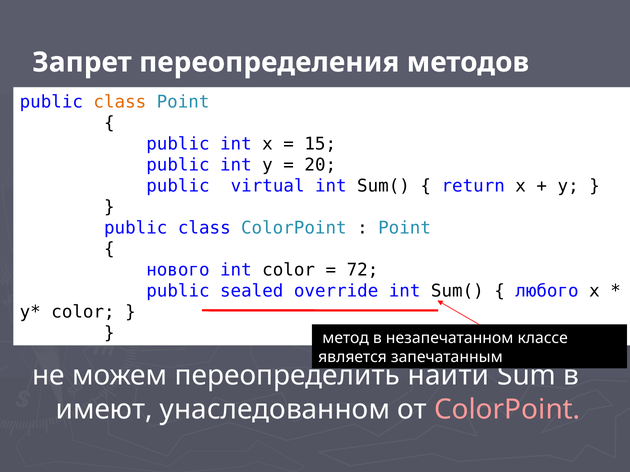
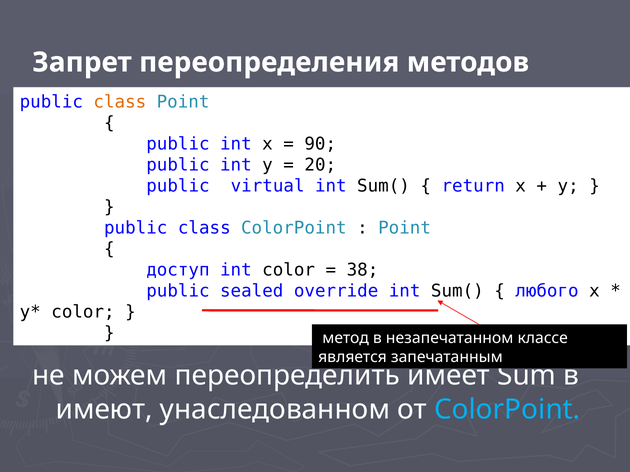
15: 15 -> 90 (320, 144)
нового: нового -> доступ (178, 270)
72: 72 -> 38 (362, 270)
найти: найти -> имеет (449, 376)
ColorPoint colour: pink -> light blue (507, 410)
